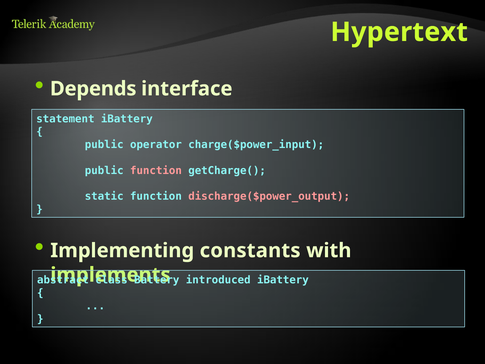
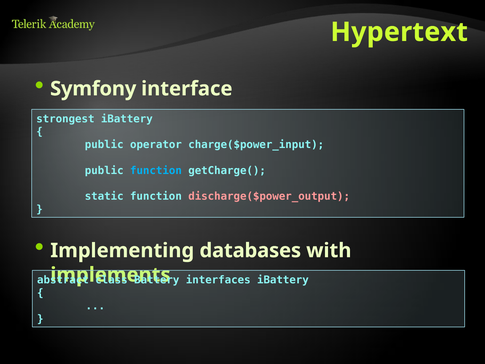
Depends: Depends -> Symfony (93, 89)
statement: statement -> strongest (65, 119)
function colour: pink -> light blue (156, 170)
constants: constants -> databases (250, 250)
introduced: introduced -> interfaces (218, 280)
